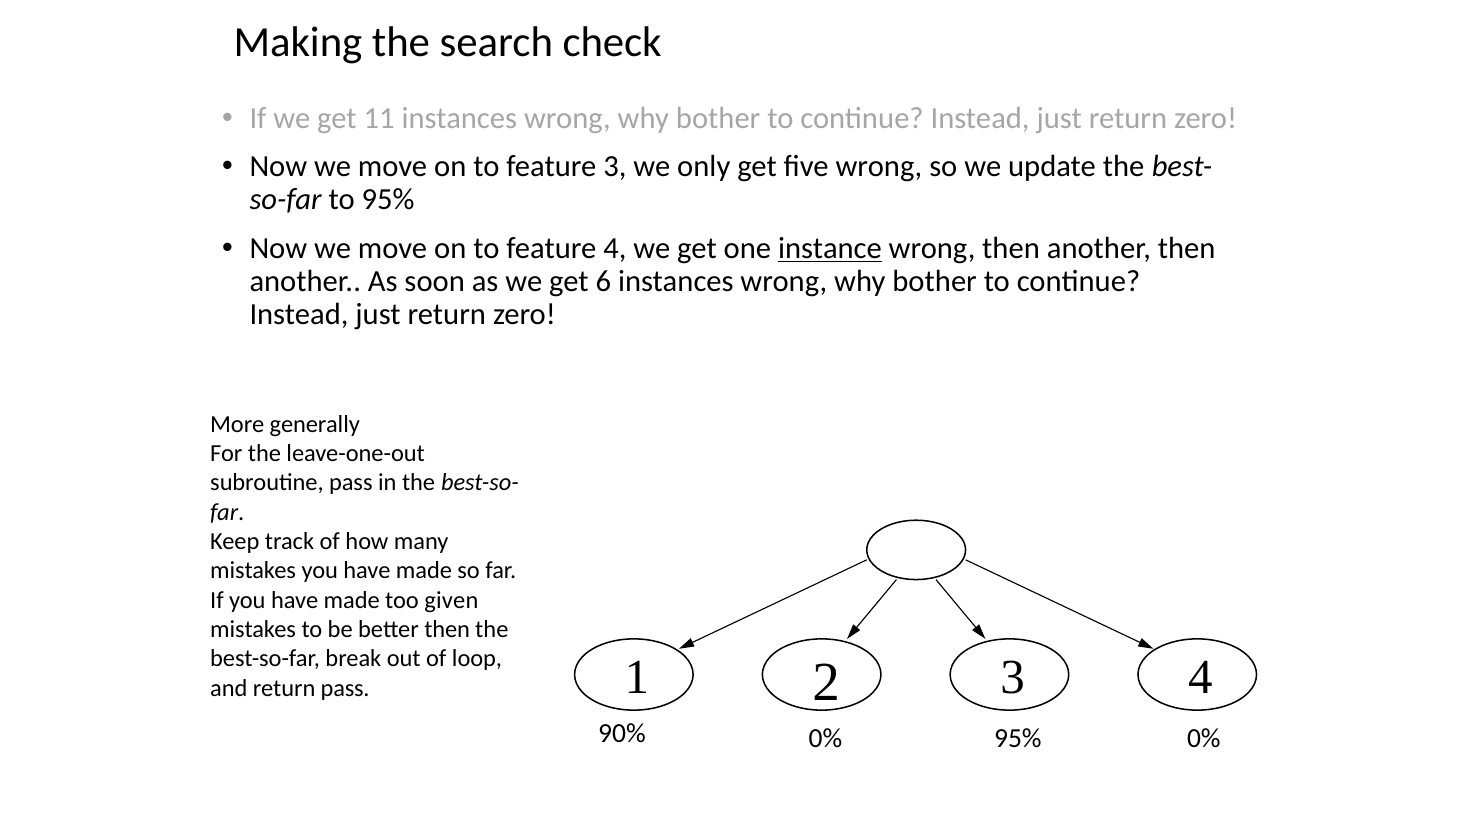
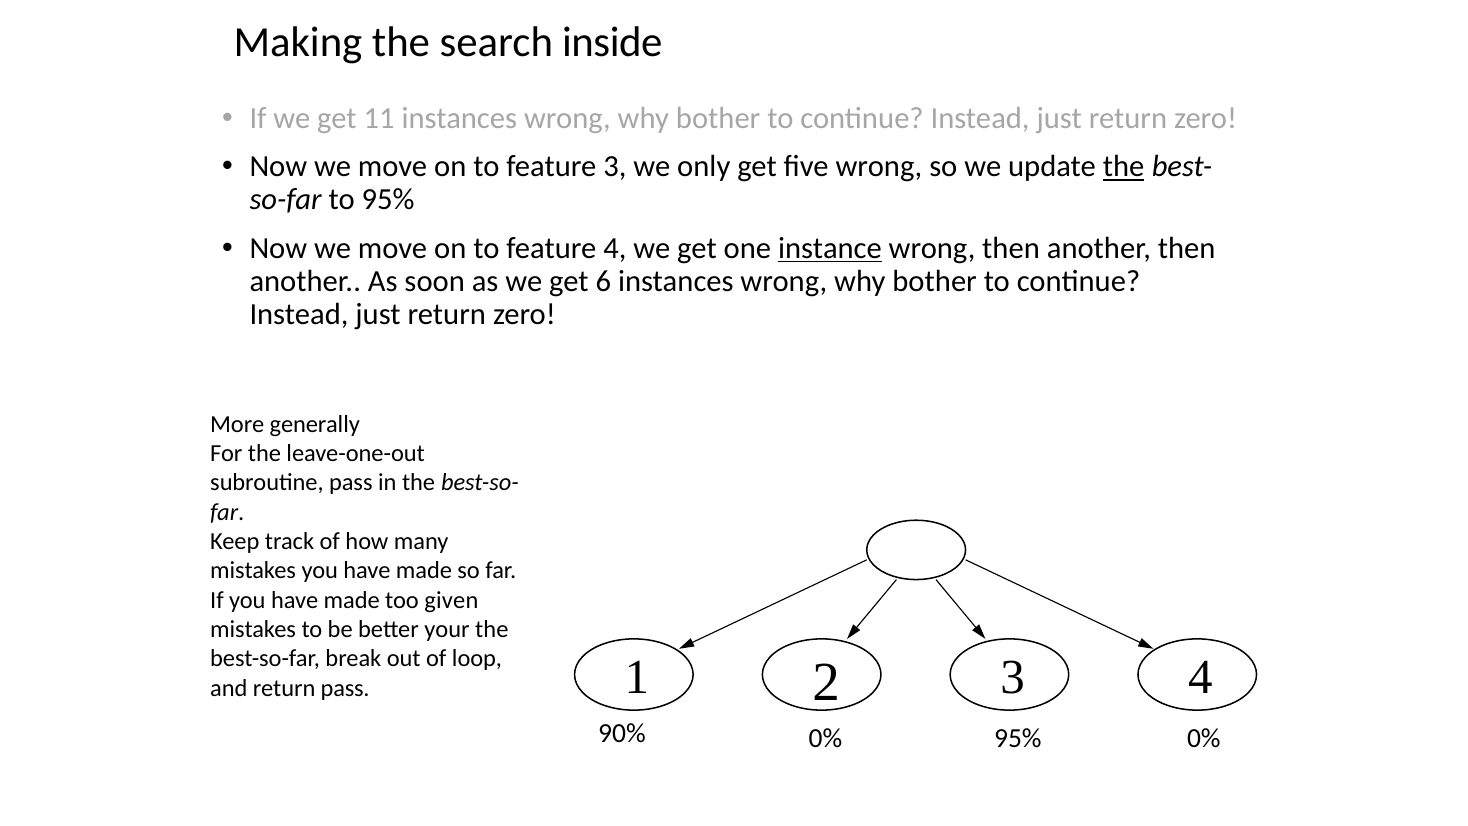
check: check -> inside (612, 42)
the underline: none -> present (1124, 167)
better then: then -> your (447, 629)
